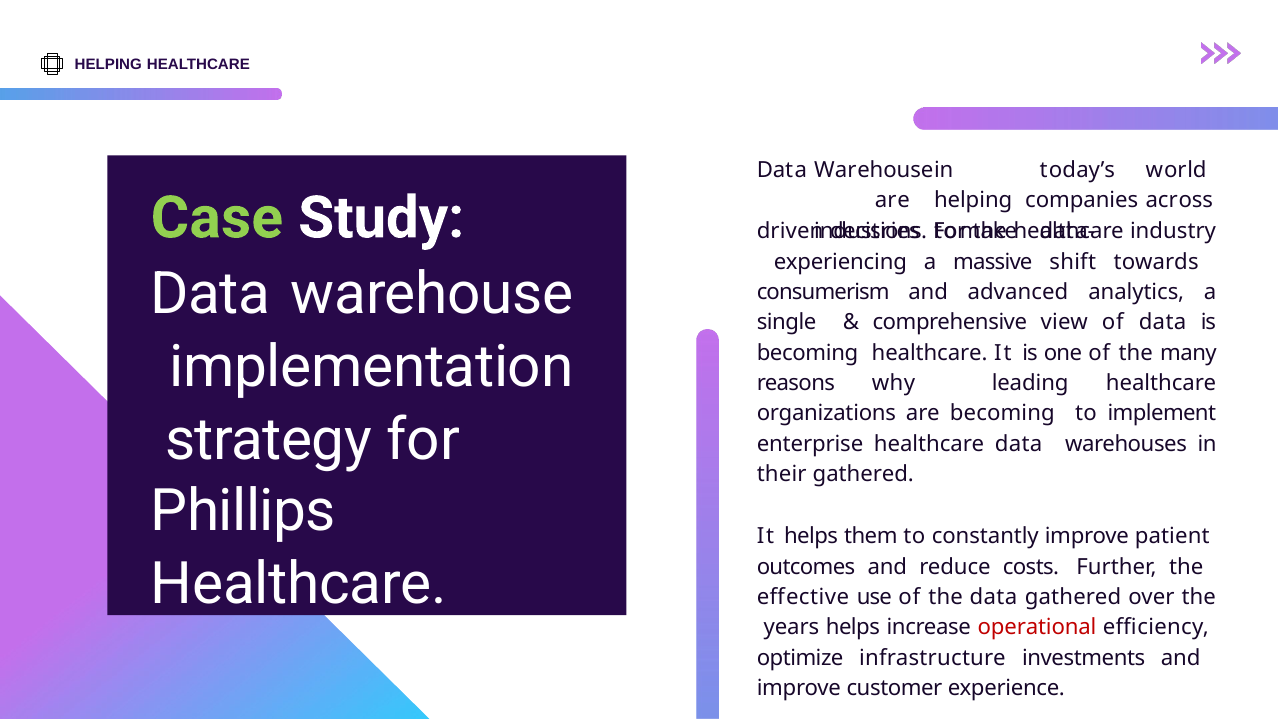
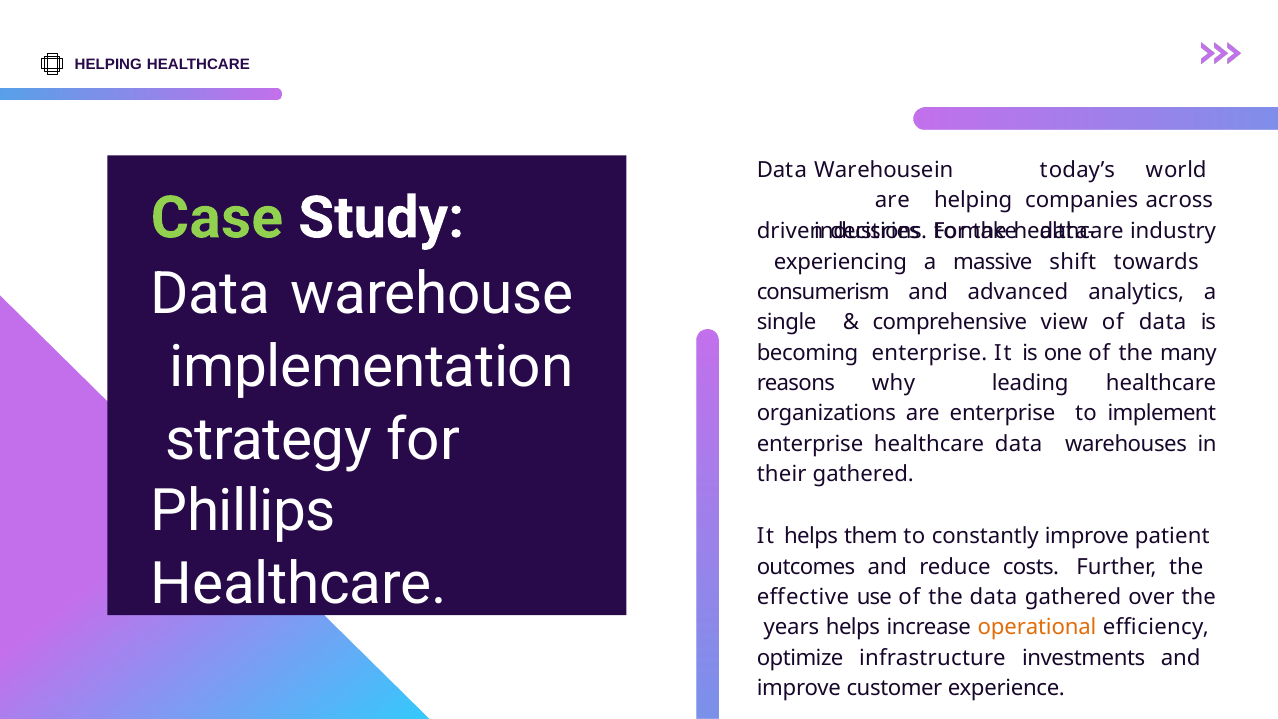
becoming healthcare: healthcare -> enterprise (929, 353)
are becoming: becoming -> enterprise (1003, 413)
operational colour: red -> orange (1037, 627)
